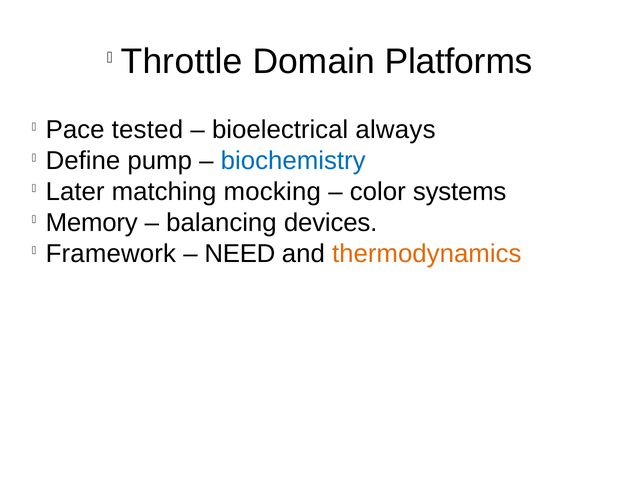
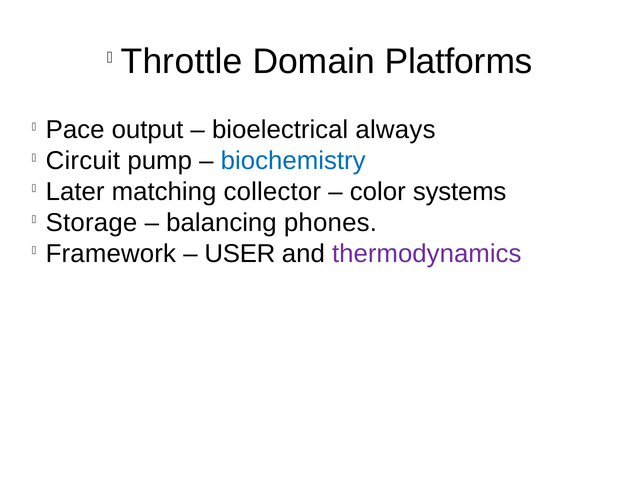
tested: tested -> output (147, 130)
Define: Define -> Circuit (83, 161)
mocking: mocking -> collector (272, 192)
Memory: Memory -> Storage (91, 223)
devices: devices -> phones (330, 223)
NEED: NEED -> USER (240, 253)
thermodynamics colour: orange -> purple (427, 253)
